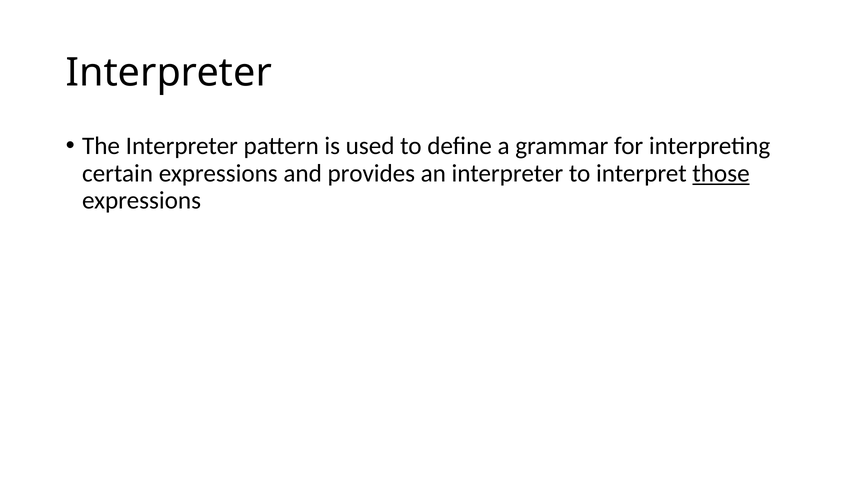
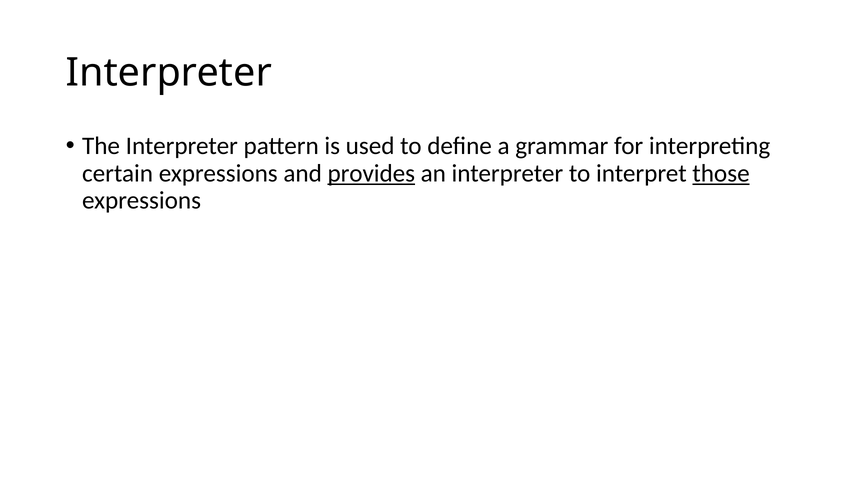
provides underline: none -> present (371, 173)
